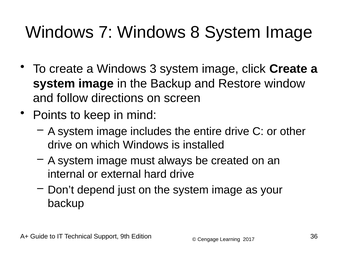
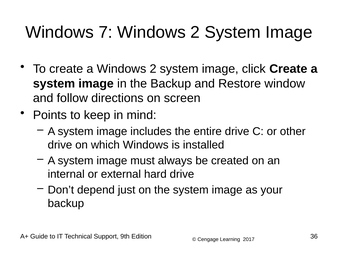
7 Windows 8: 8 -> 2 (195, 32)
a Windows 3: 3 -> 2 (153, 69)
